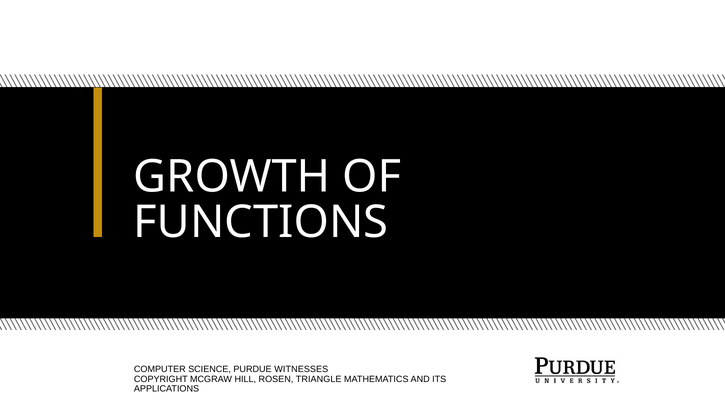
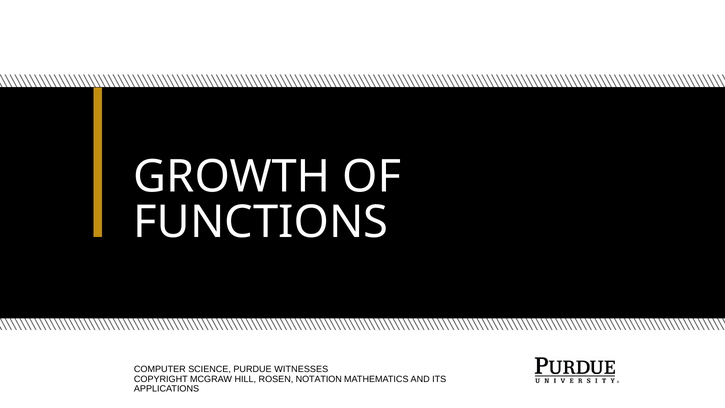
TRIANGLE: TRIANGLE -> NOTATION (319, 379)
